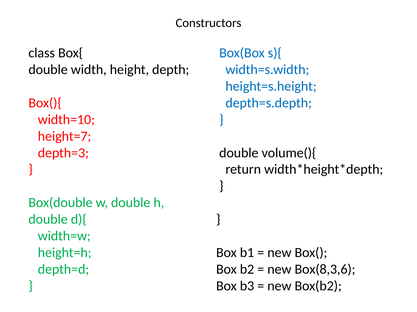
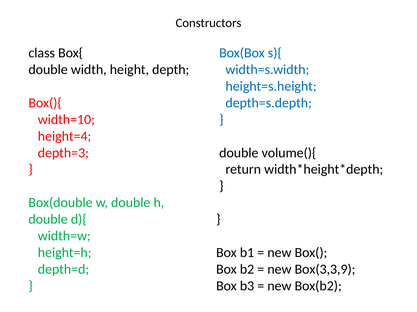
height=7: height=7 -> height=4 (65, 136)
Box(8,3,6: Box(8,3,6 -> Box(3,3,9 (325, 270)
